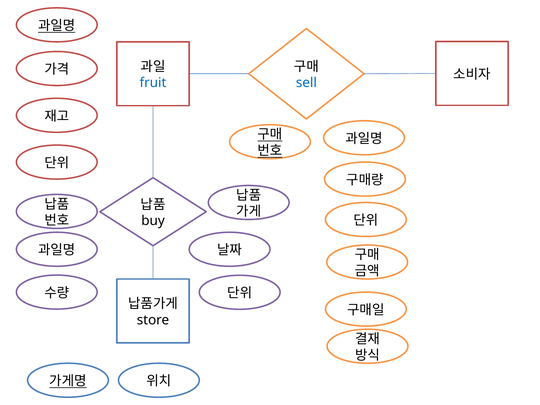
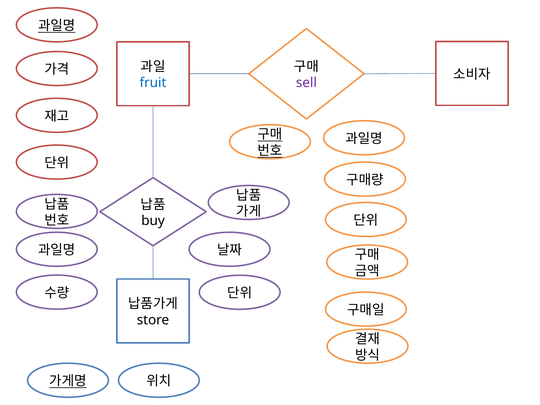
sell colour: blue -> purple (306, 83)
